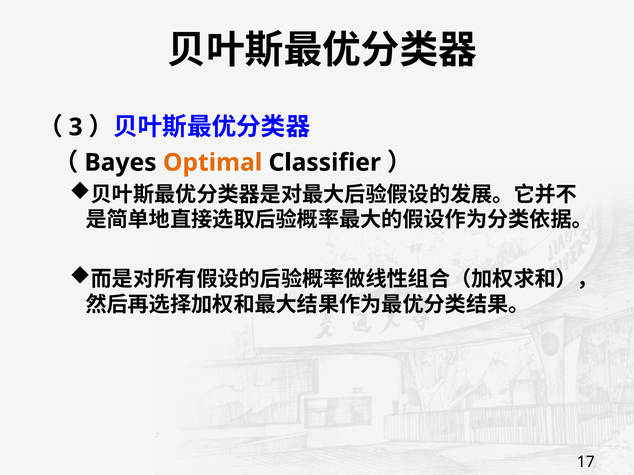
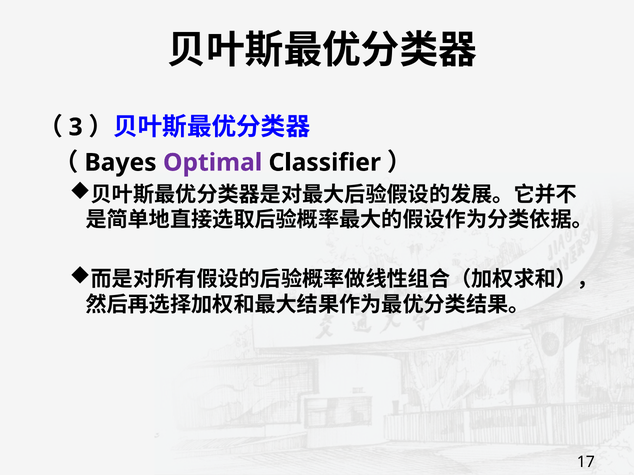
Optimal colour: orange -> purple (213, 163)
